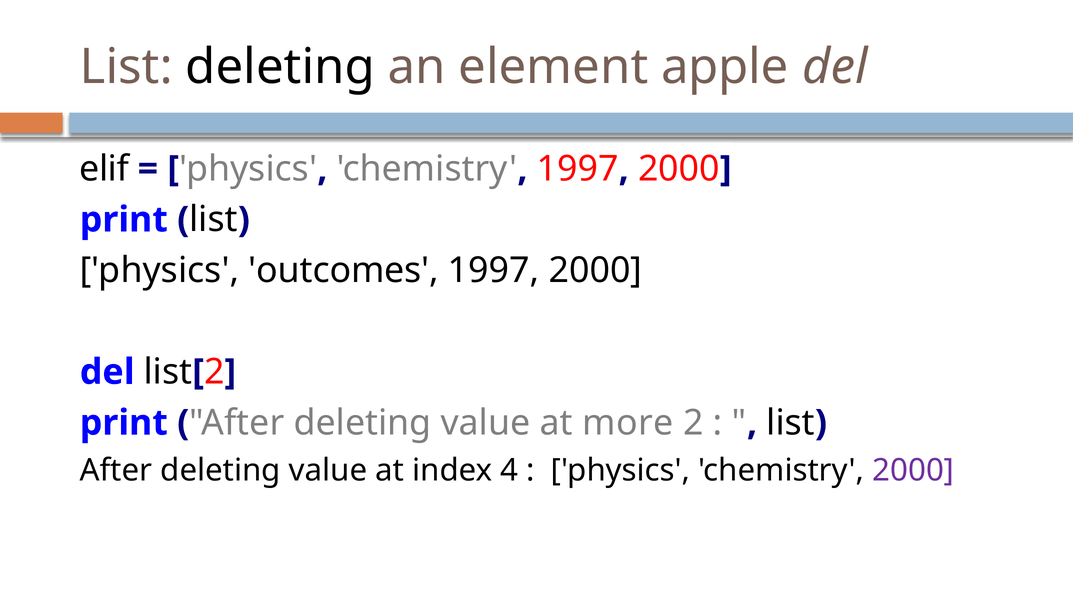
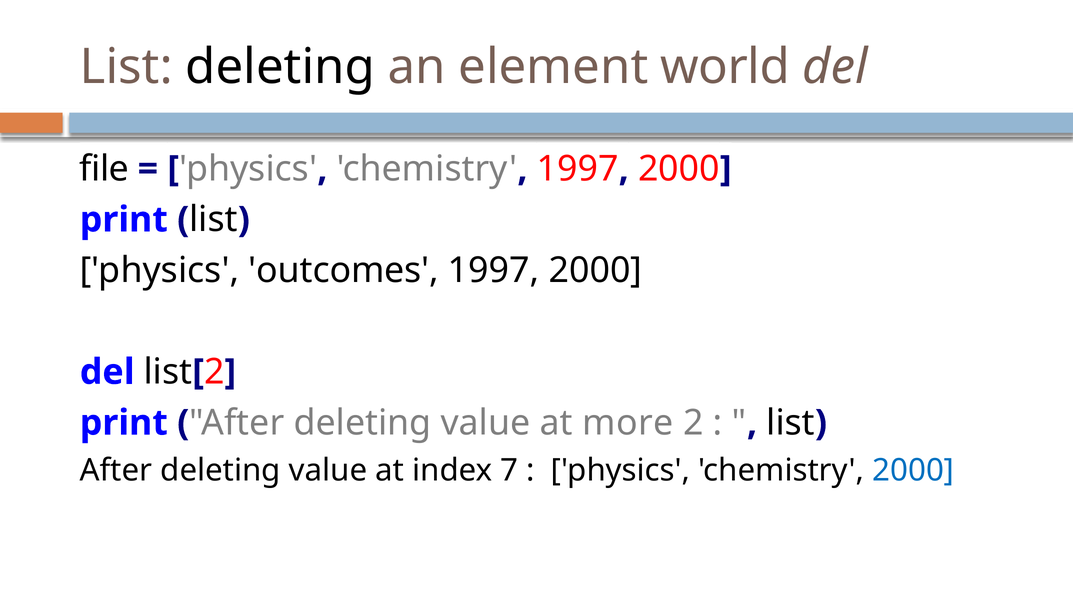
apple: apple -> world (725, 67)
elif: elif -> file (104, 169)
4: 4 -> 7 (509, 470)
2000 colour: purple -> blue (913, 470)
